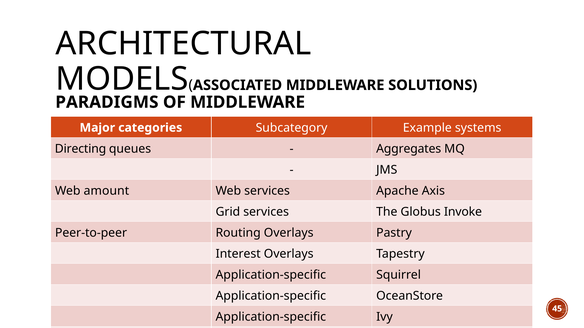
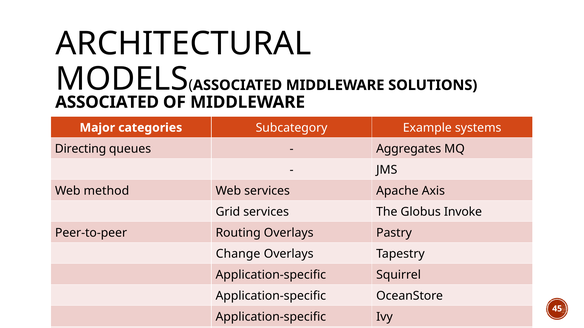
PARADIGMS: PARADIGMS -> ASSOCIATED (107, 102)
amount: amount -> method (106, 191)
Interest: Interest -> Change (238, 254)
